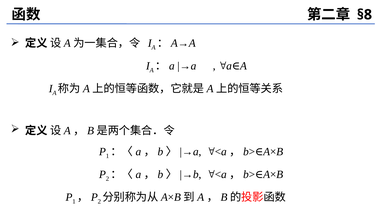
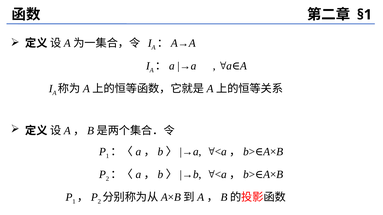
§8: §8 -> §1 (364, 15)
